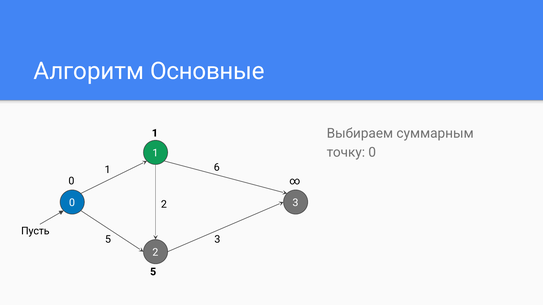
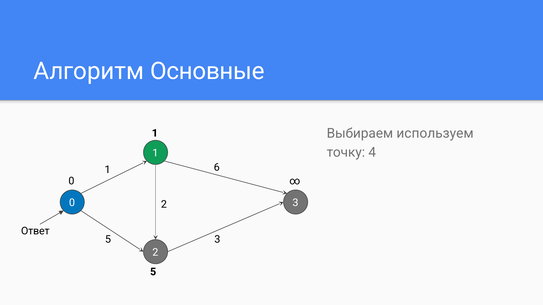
суммарным: суммарным -> используем (435, 134)
точку 0: 0 -> 4 (372, 152)
Пусть: Пусть -> Ответ (35, 231)
